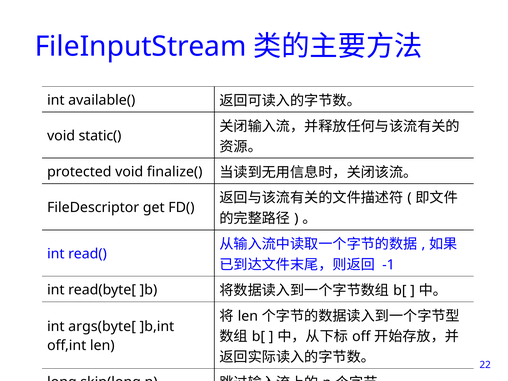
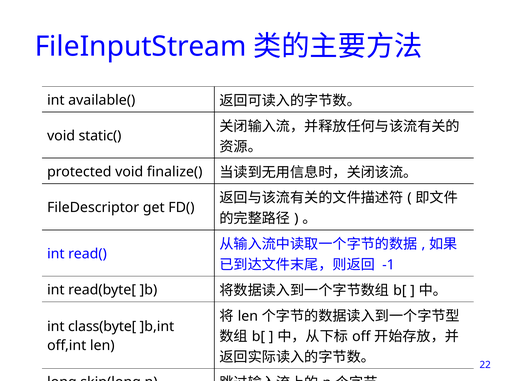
args(byte[: args(byte[ -> class(byte[ (102, 326)
